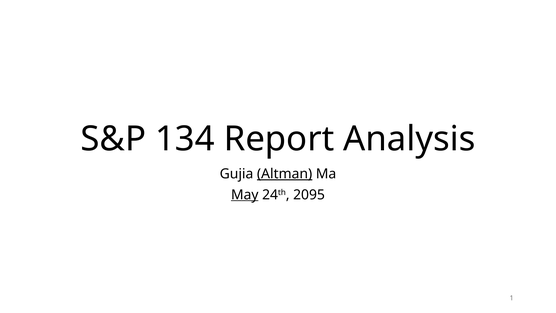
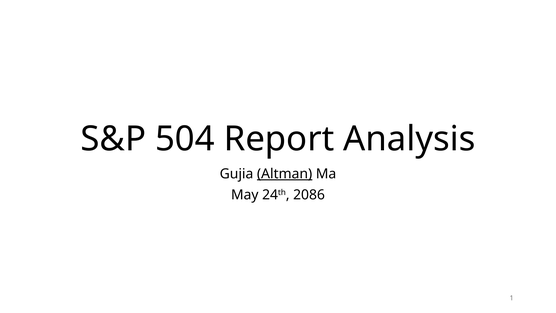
134: 134 -> 504 (185, 139)
May underline: present -> none (245, 195)
2095: 2095 -> 2086 (309, 195)
